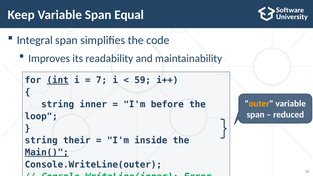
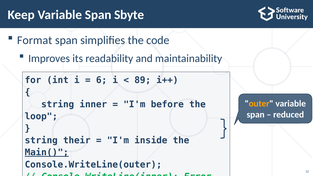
Equal: Equal -> Sbyte (129, 15)
Integral: Integral -> Format (35, 40)
int underline: present -> none (58, 80)
7: 7 -> 6 (102, 80)
59: 59 -> 89 (143, 80)
